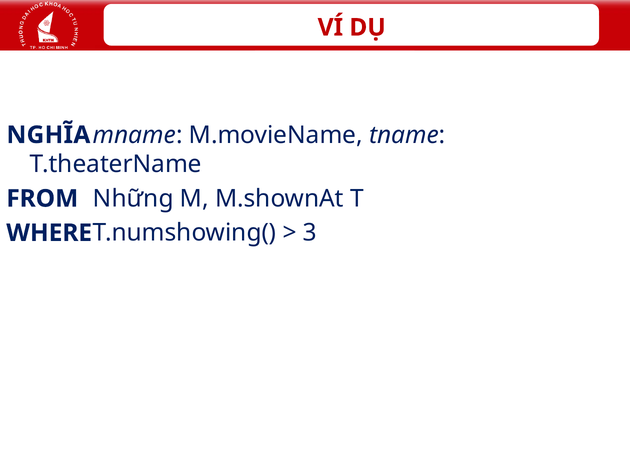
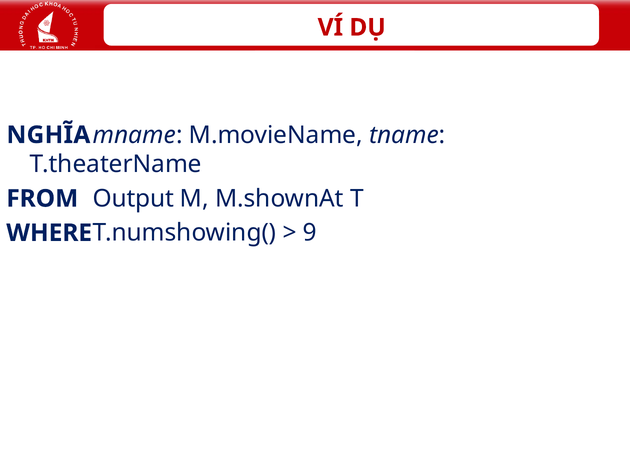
Những: Những -> Output (133, 199)
3: 3 -> 9 (310, 233)
